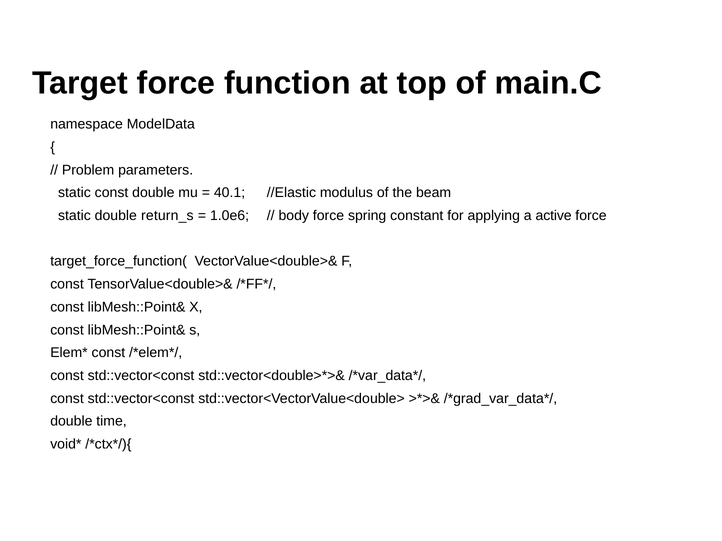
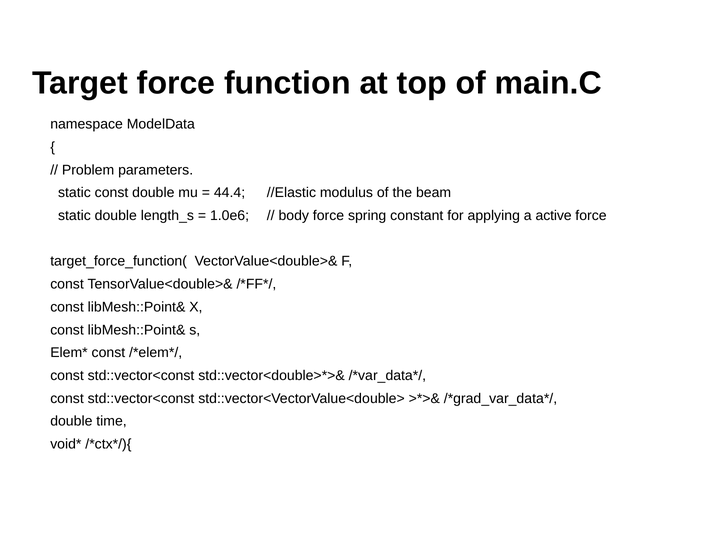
40.1: 40.1 -> 44.4 (230, 193)
return_s: return_s -> length_s (167, 216)
